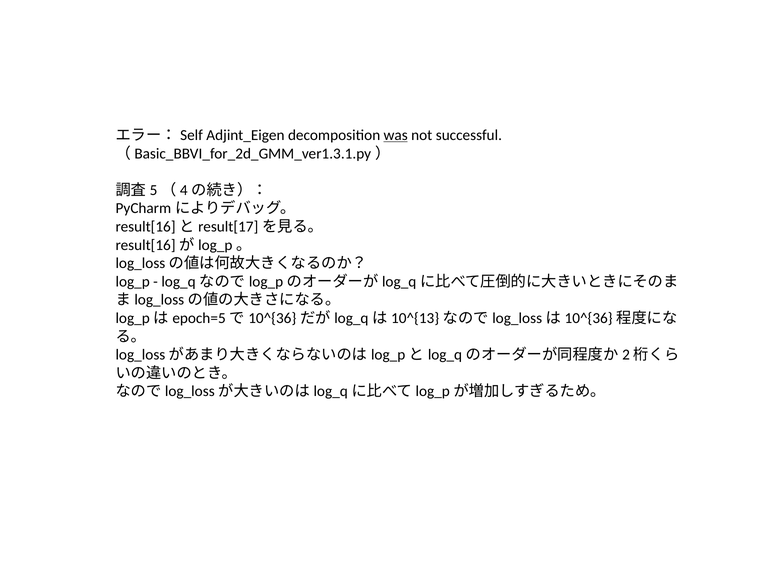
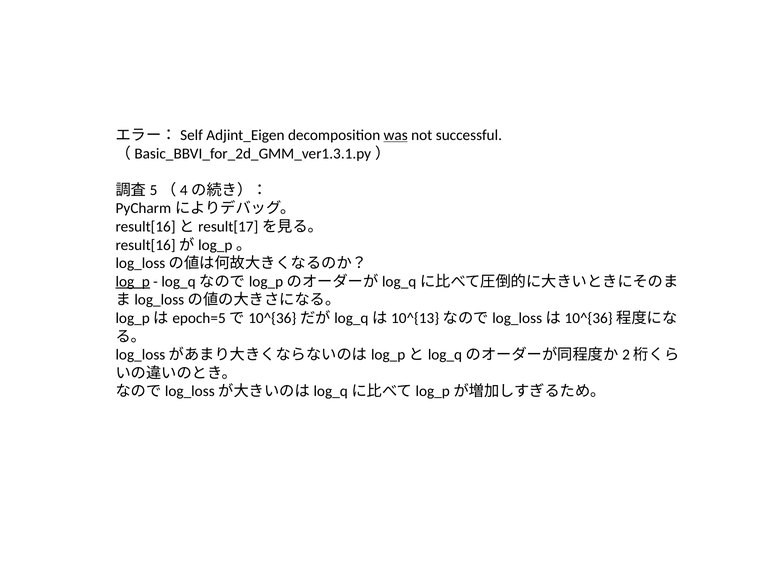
log_p underline: none -> present (133, 281)
